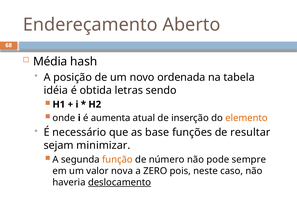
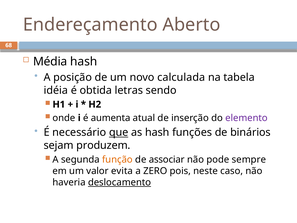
ordenada: ordenada -> calculada (181, 77)
elemento colour: orange -> purple (246, 118)
que underline: none -> present (119, 132)
as base: base -> hash (157, 132)
resultar: resultar -> binários (250, 132)
minimizar: minimizar -> produzem (103, 145)
número: número -> associar (167, 159)
nova: nova -> evita (122, 171)
